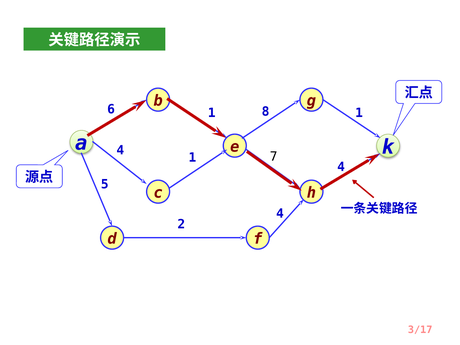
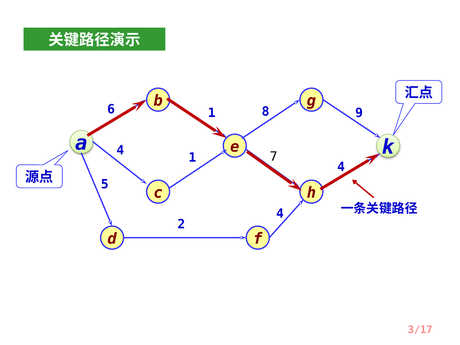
8 1: 1 -> 9 (359, 113)
